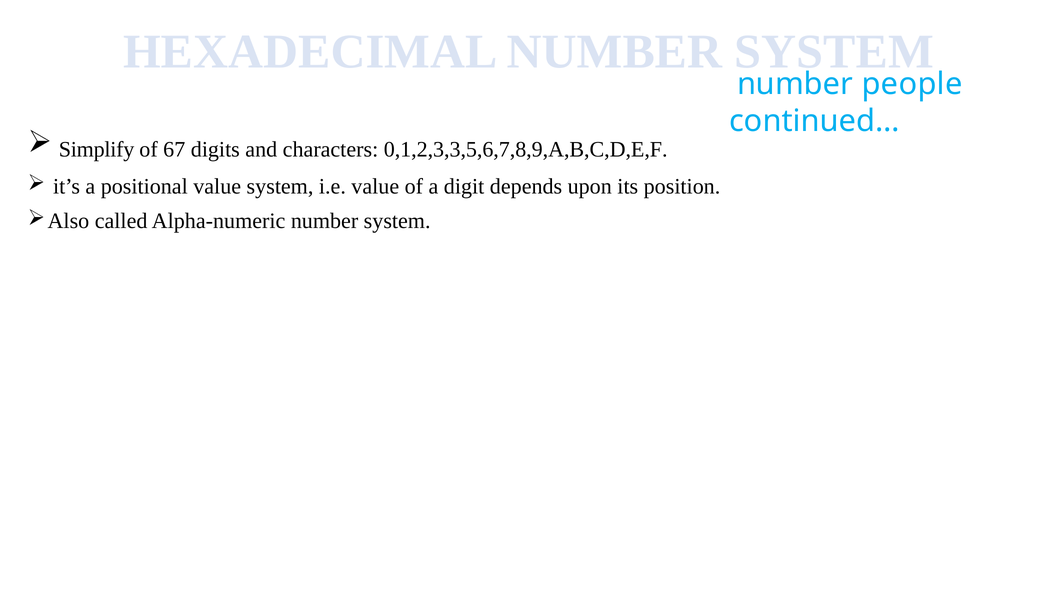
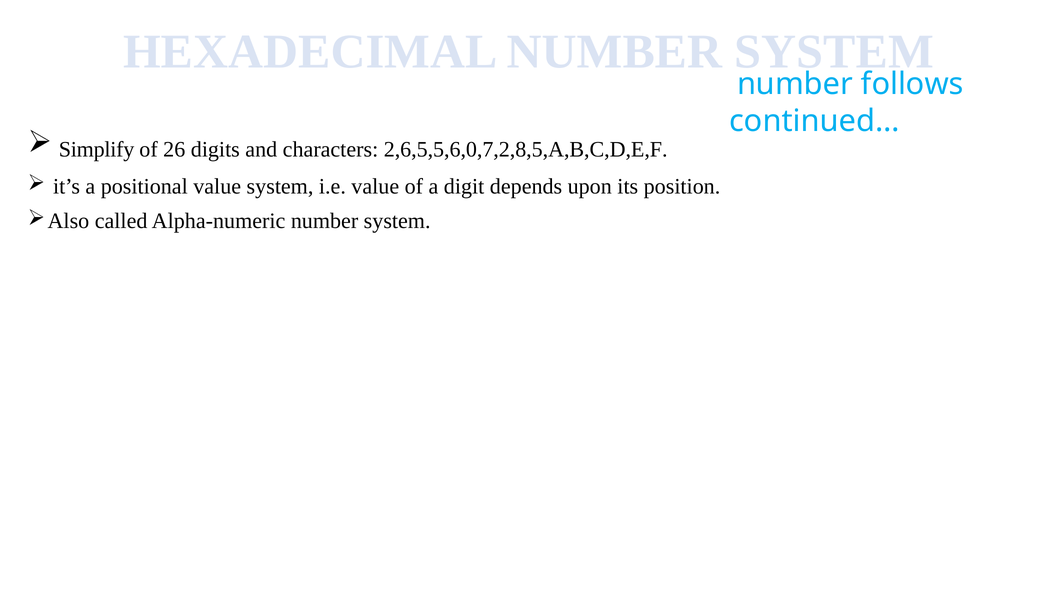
people: people -> follows (912, 84)
67: 67 -> 26 (174, 150)
0,1,2,3,3,5,6,7,8,9,A,B,C,D,E,F: 0,1,2,3,3,5,6,7,8,9,A,B,C,D,E,F -> 2,6,5,5,6,0,7,2,8,5,A,B,C,D,E,F (526, 150)
